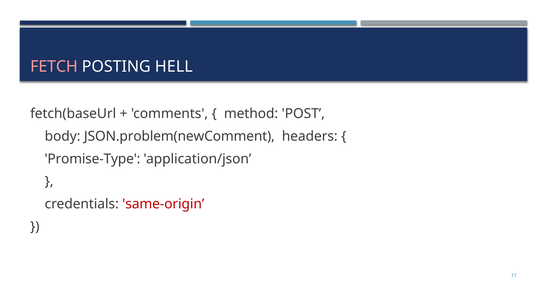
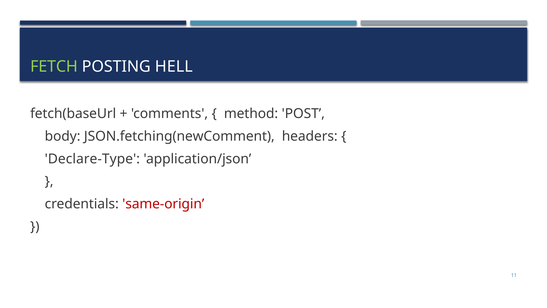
FETCH colour: pink -> light green (54, 66)
JSON.problem(newComment: JSON.problem(newComment -> JSON.fetching(newComment (179, 136)
Promise-Type: Promise-Type -> Declare-Type (92, 159)
